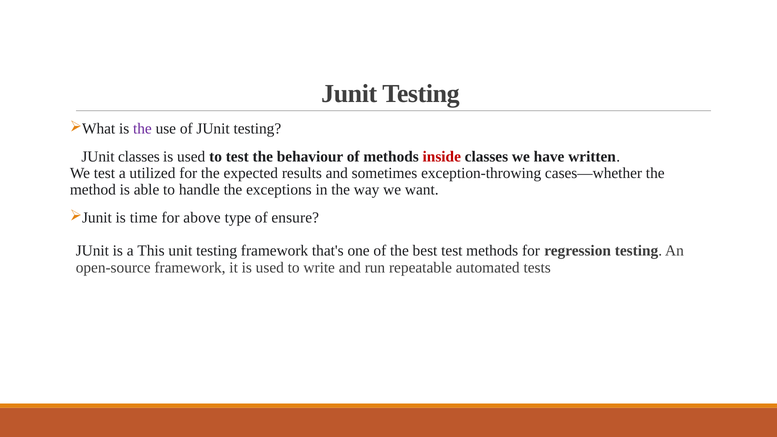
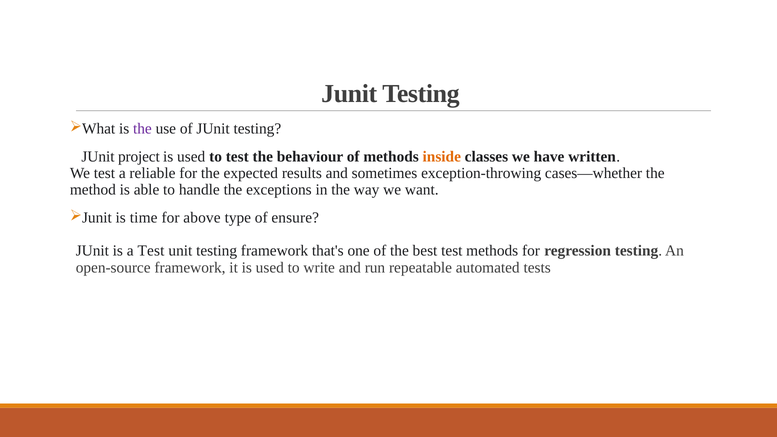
JUnit classes: classes -> project (139, 157)
inside colour: red -> orange (442, 157)
utilized: utilized -> reliable (152, 173)
a This: This -> Test (151, 251)
